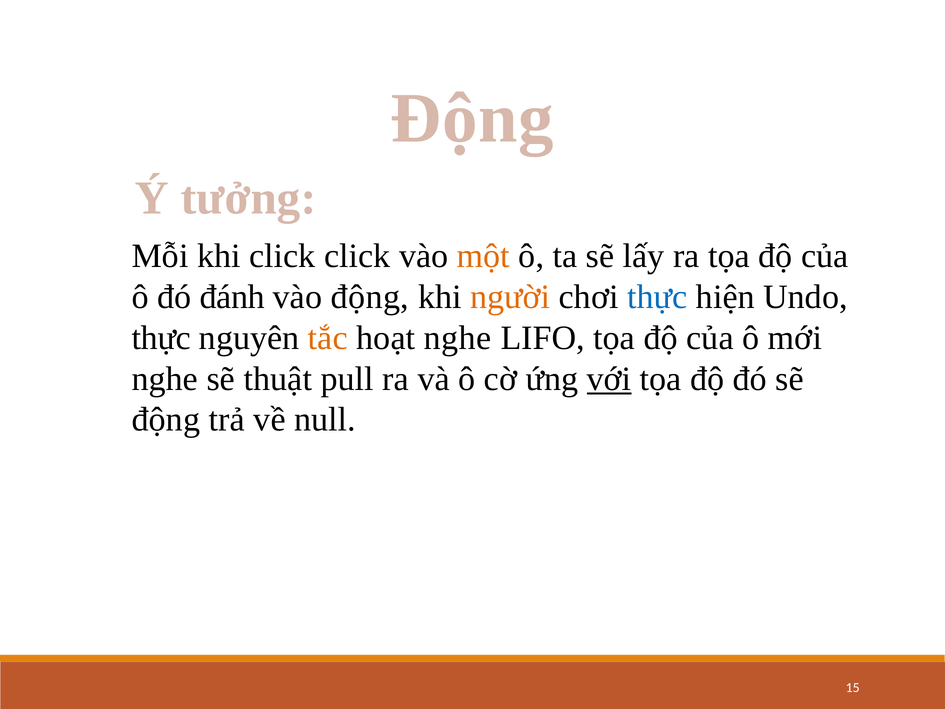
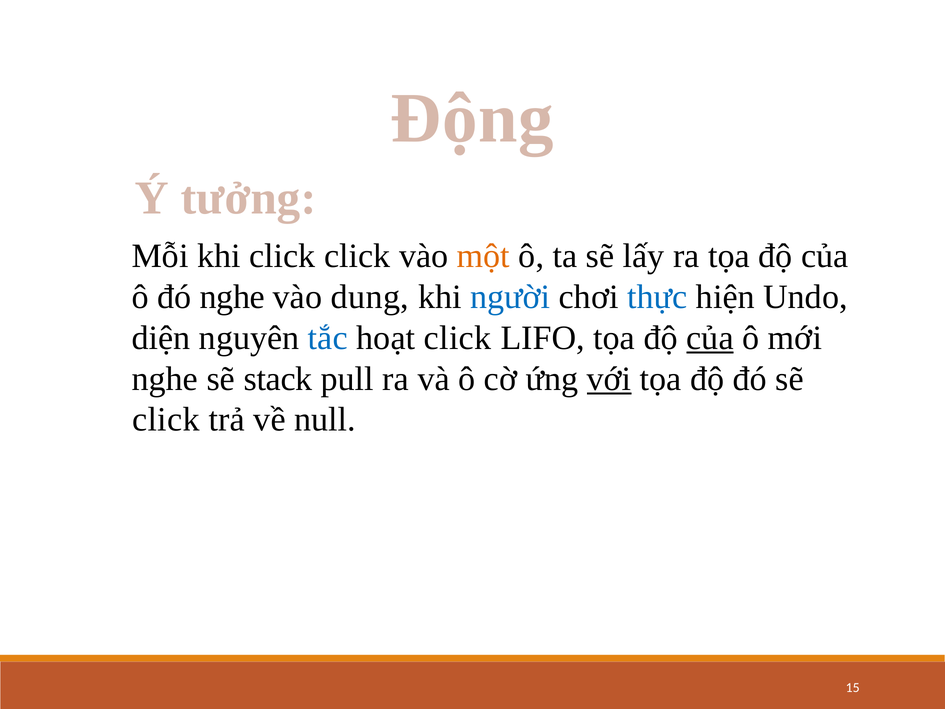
đó đánh: đánh -> nghe (232, 297)
vào động: động -> dung (370, 297)
người colour: orange -> blue (510, 297)
thực: thực -> diện (161, 338)
tắc colour: orange -> blue (328, 338)
hoạt nghe: nghe -> click (458, 338)
của underline: none -> present (710, 338)
thuật: thuật -> stack (278, 379)
động: động -> click (166, 420)
